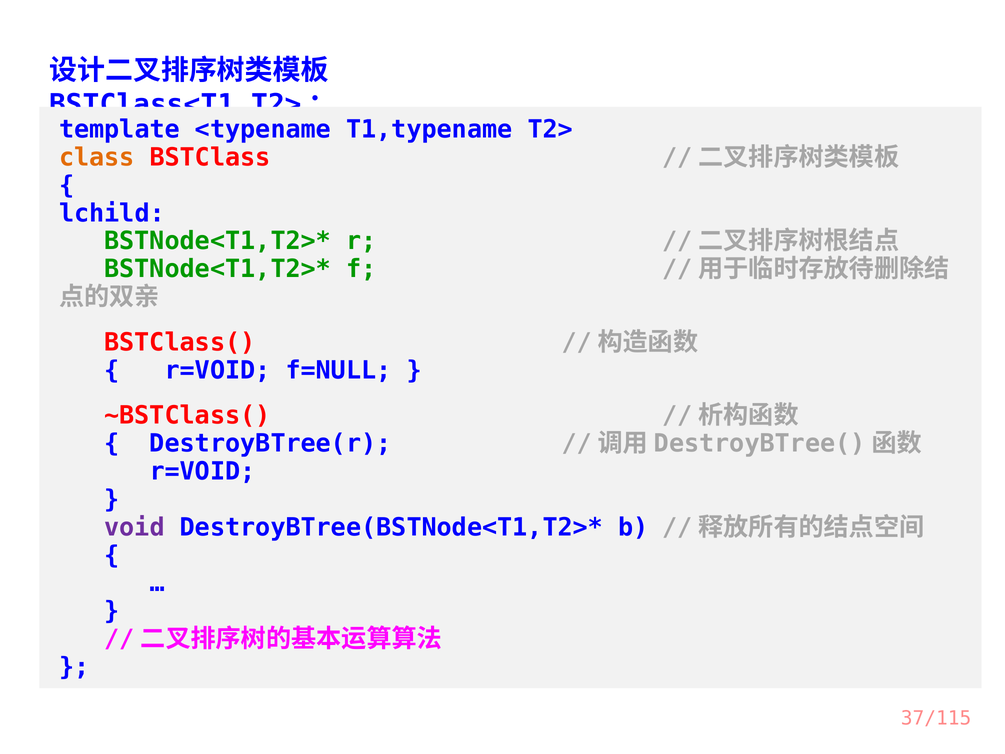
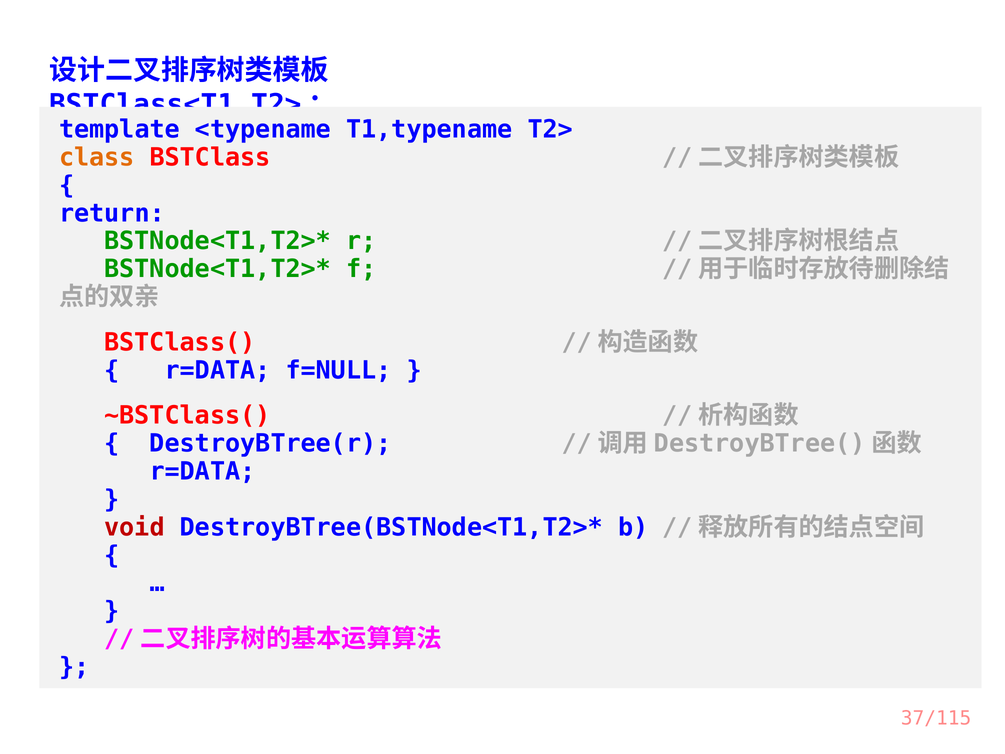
lchild: lchild -> return (112, 213)
r=VOID: r=VOID -> r=DATA (218, 370)
r=VOID: r=VOID -> r=DATA (203, 471)
void colour: purple -> red (134, 527)
